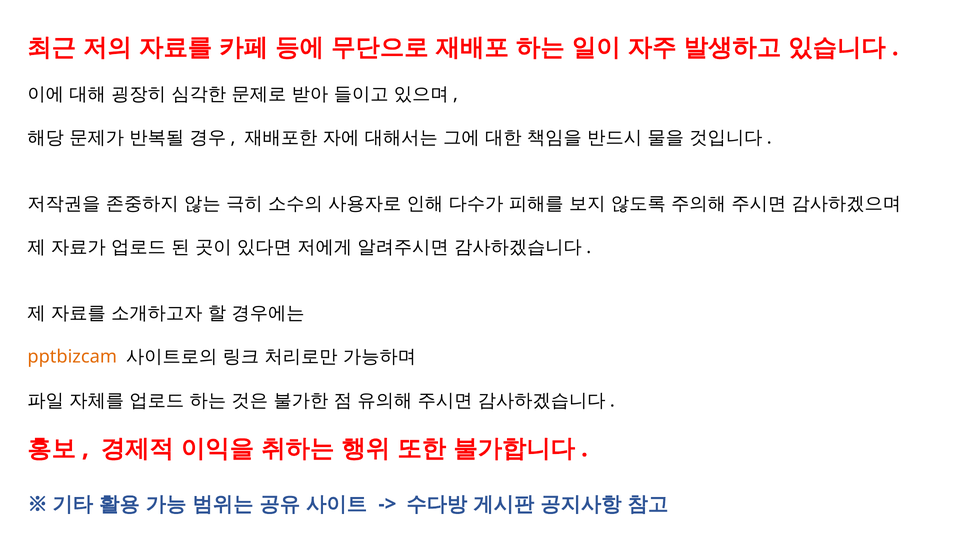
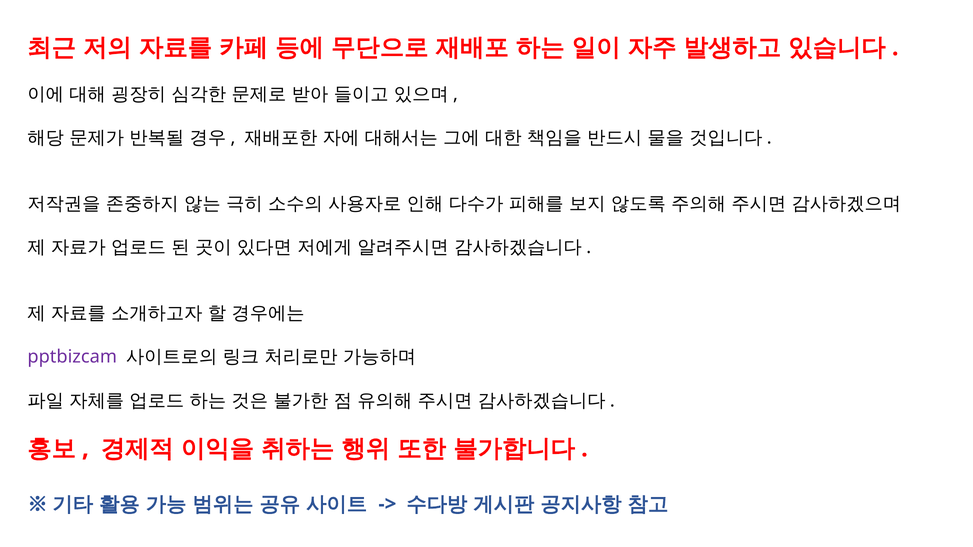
pptbizcam colour: orange -> purple (72, 357)
